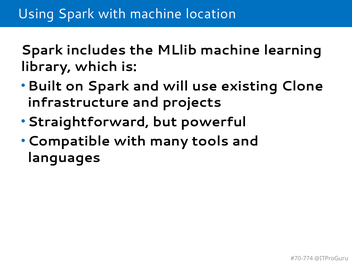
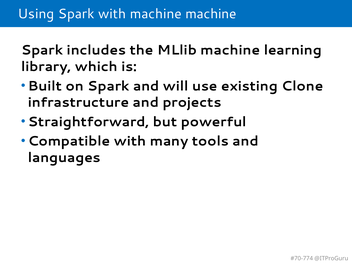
machine location: location -> machine (211, 14)
